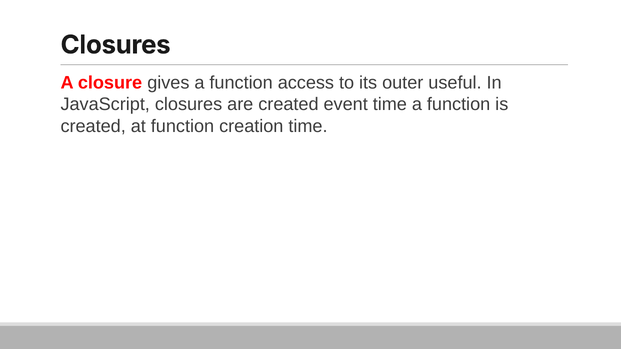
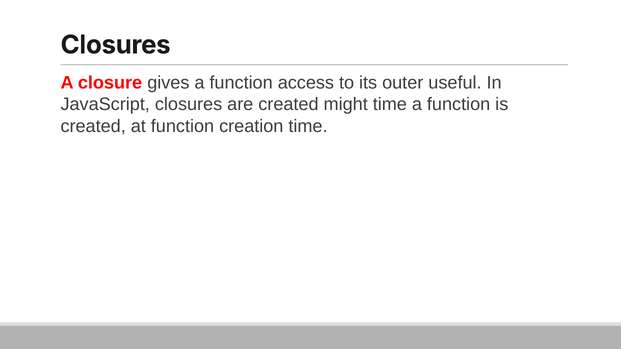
event: event -> might (346, 105)
